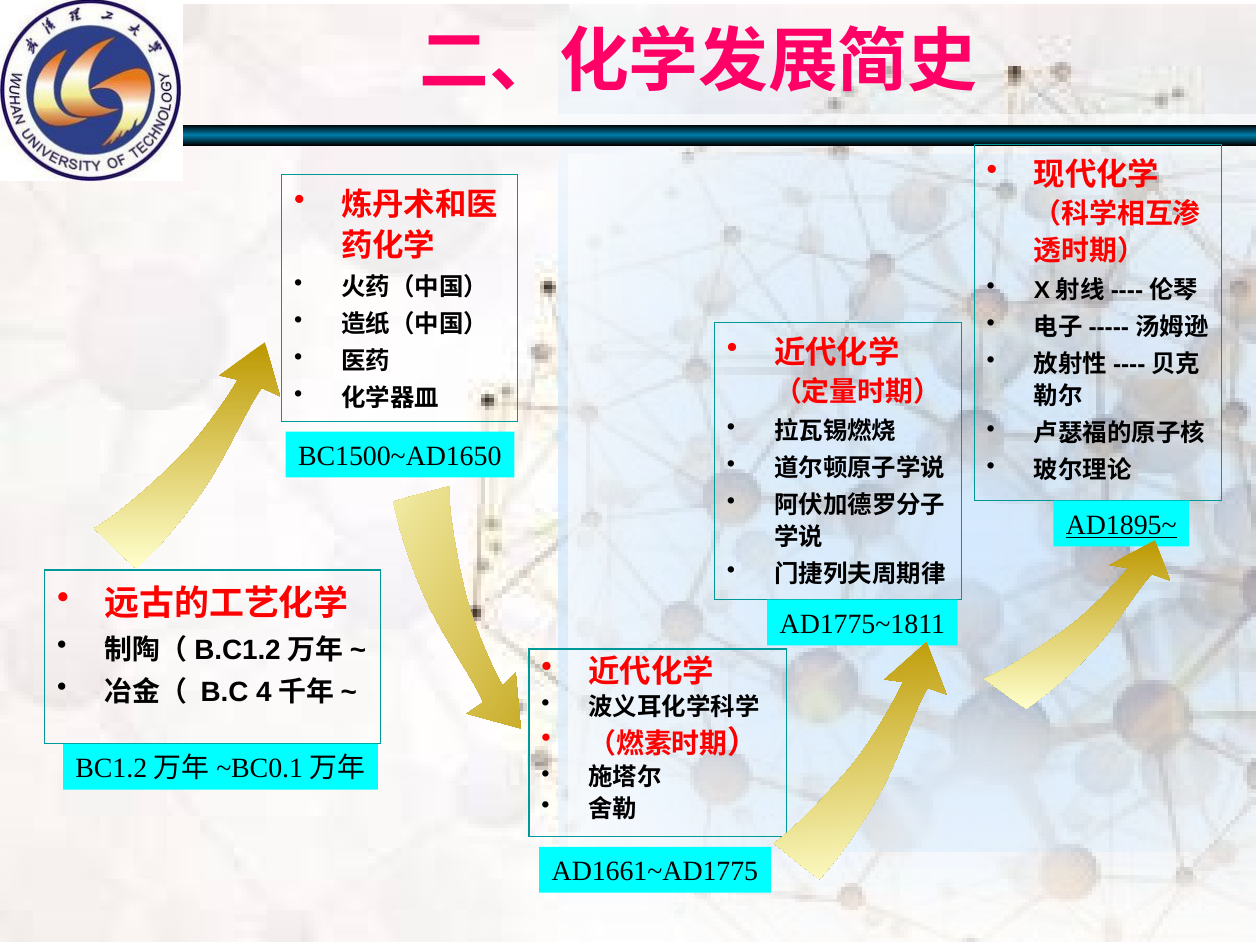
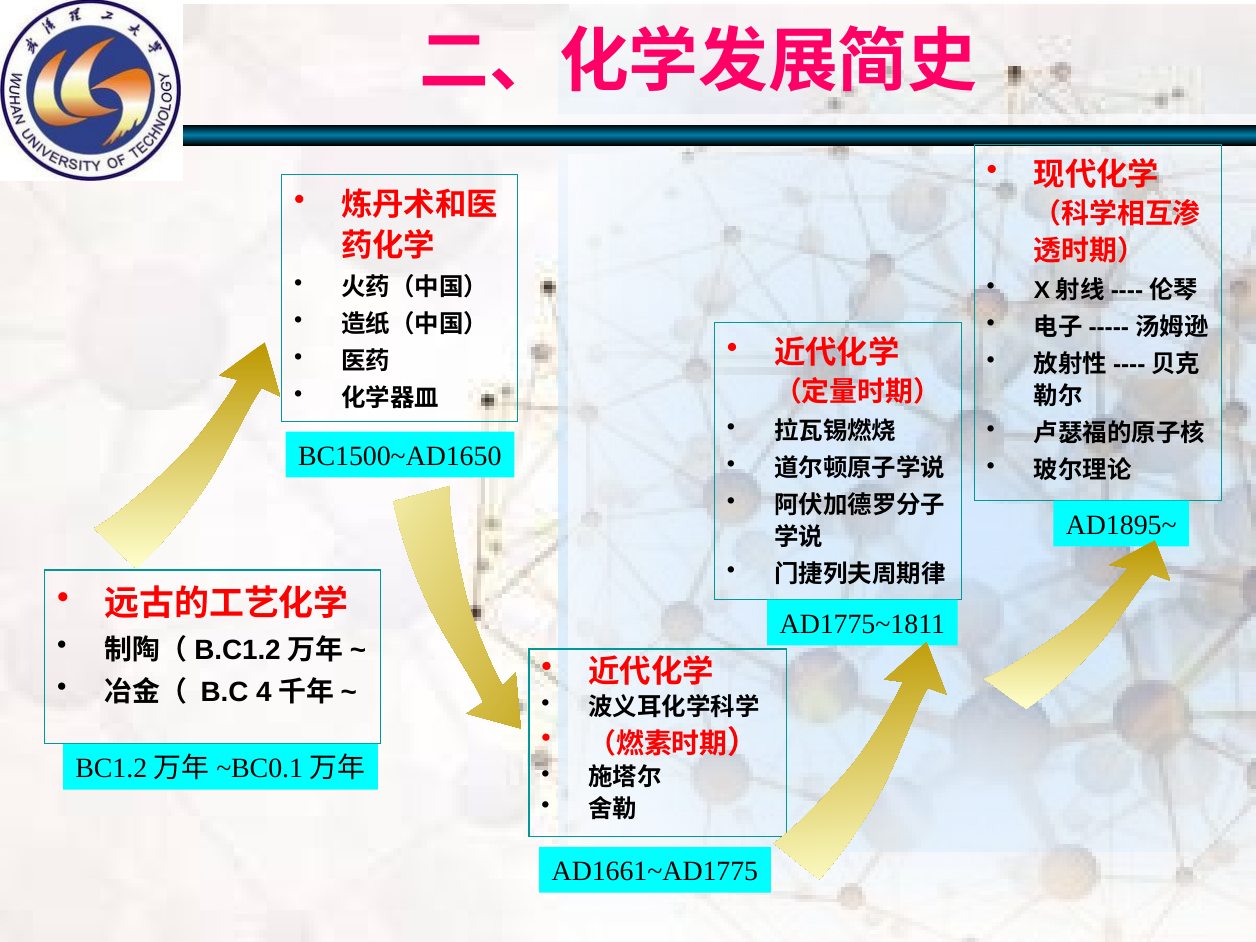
AD1895~ underline: present -> none (1121, 526)
